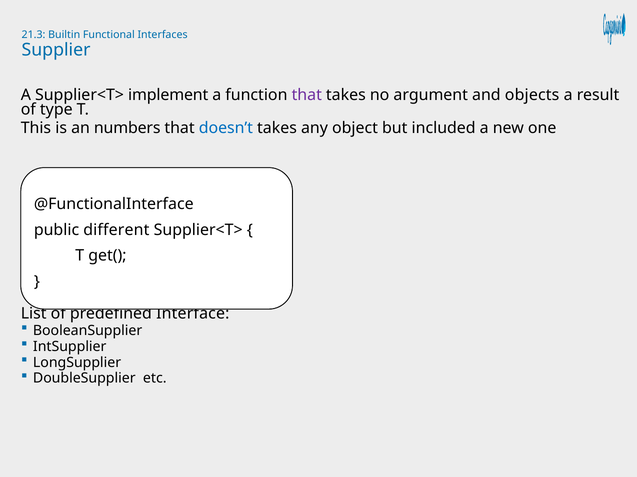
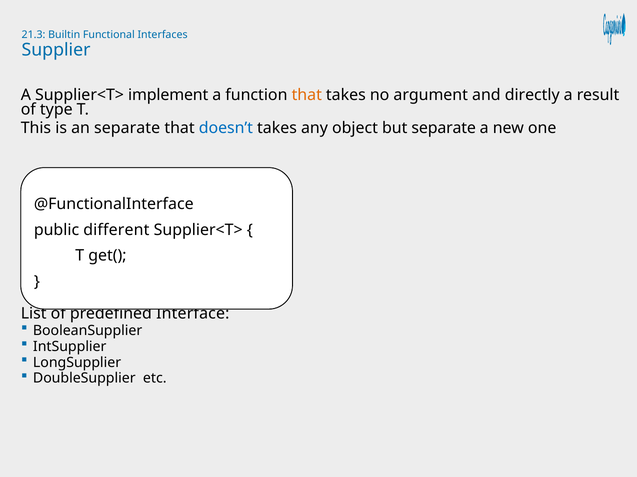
that colour: purple -> orange (307, 95)
objects: objects -> directly (532, 95)
an numbers: numbers -> separate (127, 128)
but included: included -> separate (444, 128)
